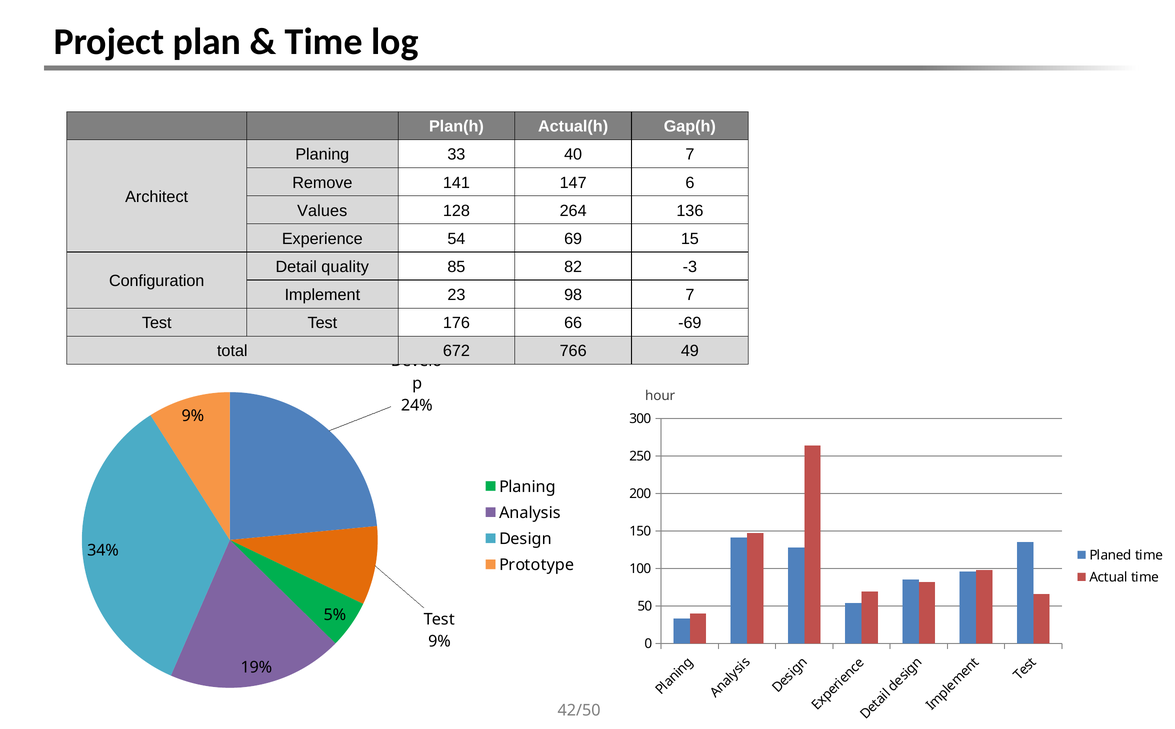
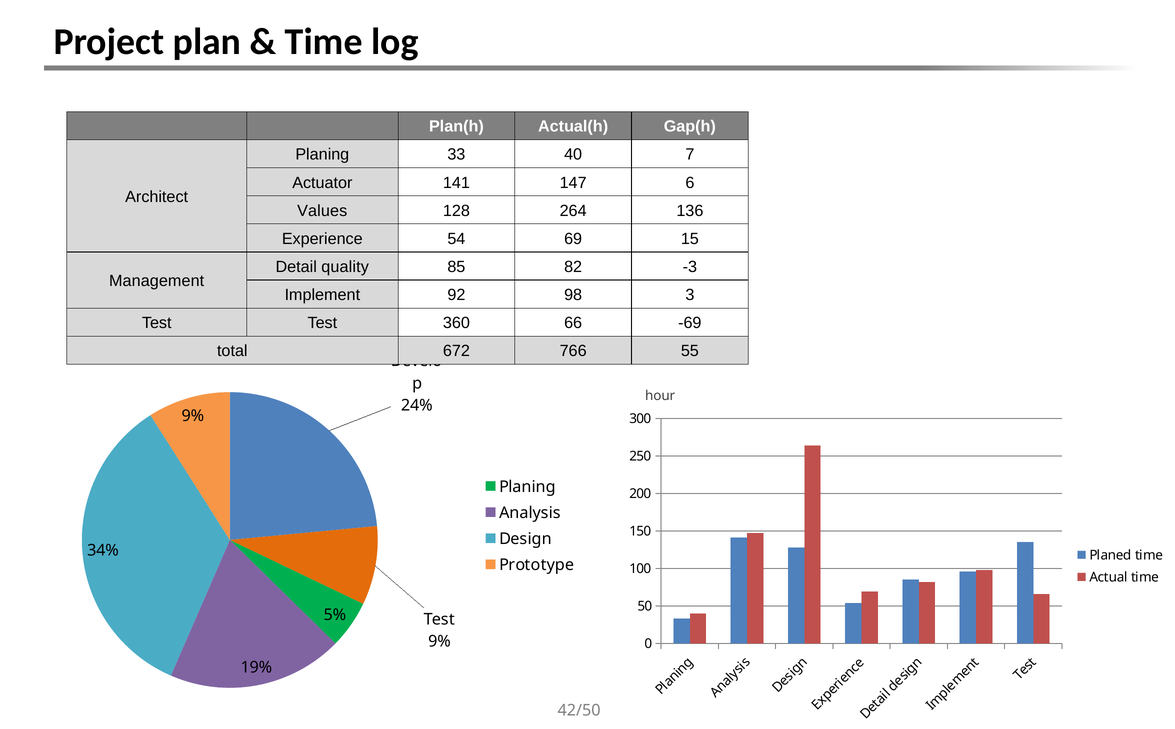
Remove: Remove -> Actuator (322, 183)
Configuration: Configuration -> Management (157, 281)
23: 23 -> 92 (456, 295)
98 7: 7 -> 3 (690, 295)
176: 176 -> 360 (456, 323)
49: 49 -> 55 (690, 351)
